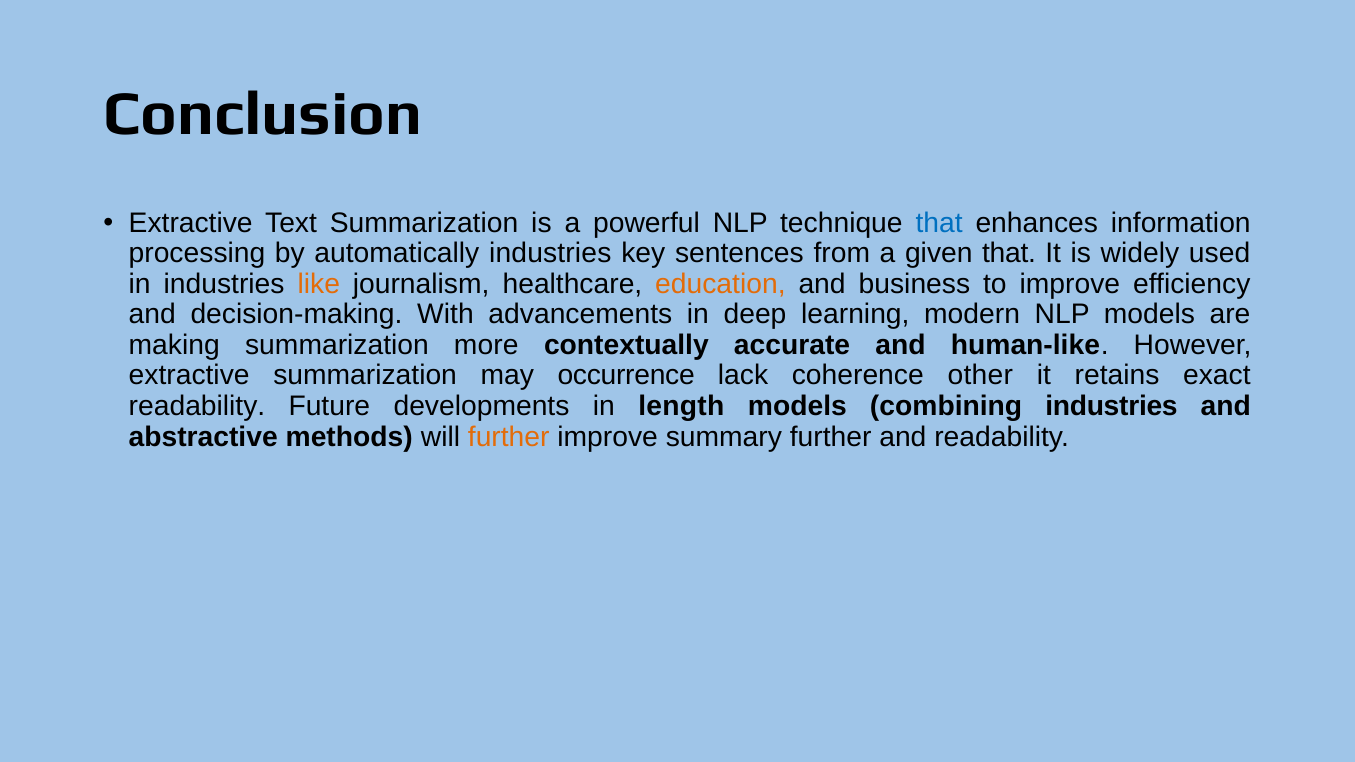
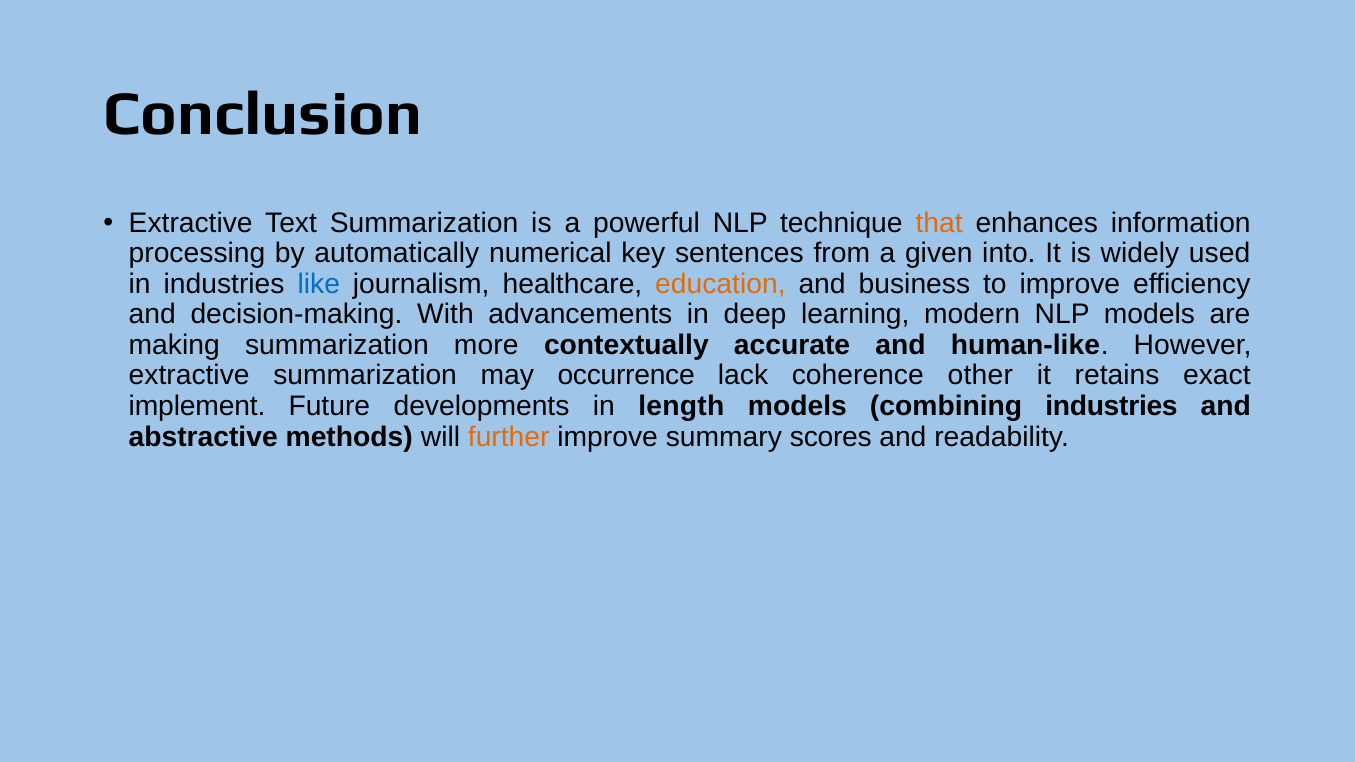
that colour: blue -> orange (939, 223)
automatically industries: industries -> numerical (550, 254)
given that: that -> into (1009, 254)
like colour: orange -> blue (319, 284)
readability: readability -> implement (197, 406)
summary further: further -> scores (831, 437)
